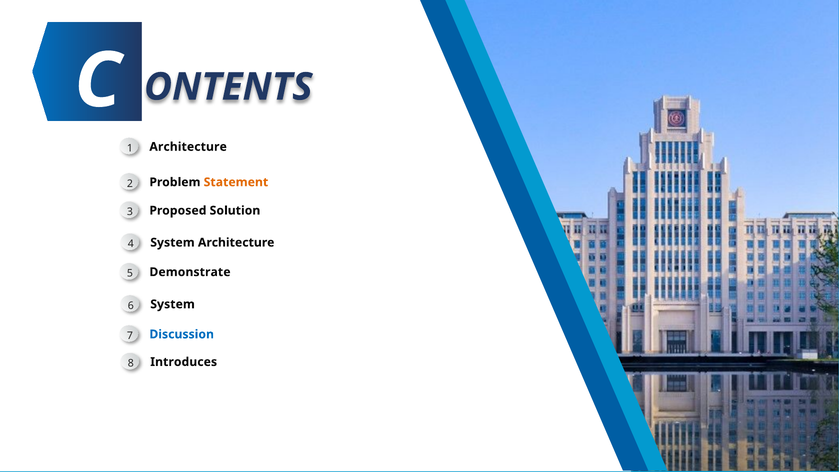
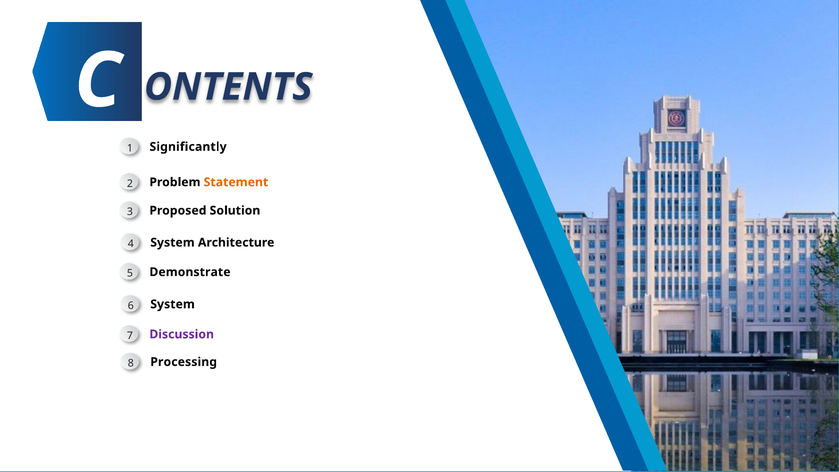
1 Architecture: Architecture -> Significantly (188, 147)
Discussion colour: blue -> purple (182, 334)
Introduces: Introduces -> Processing (184, 362)
